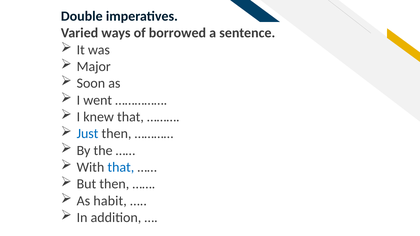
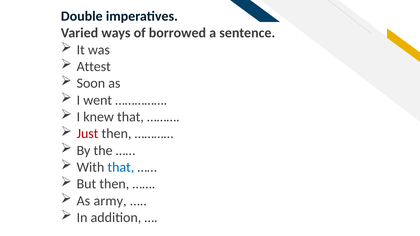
Major: Major -> Attest (94, 67)
Just colour: blue -> red (88, 134)
habit: habit -> army (110, 201)
